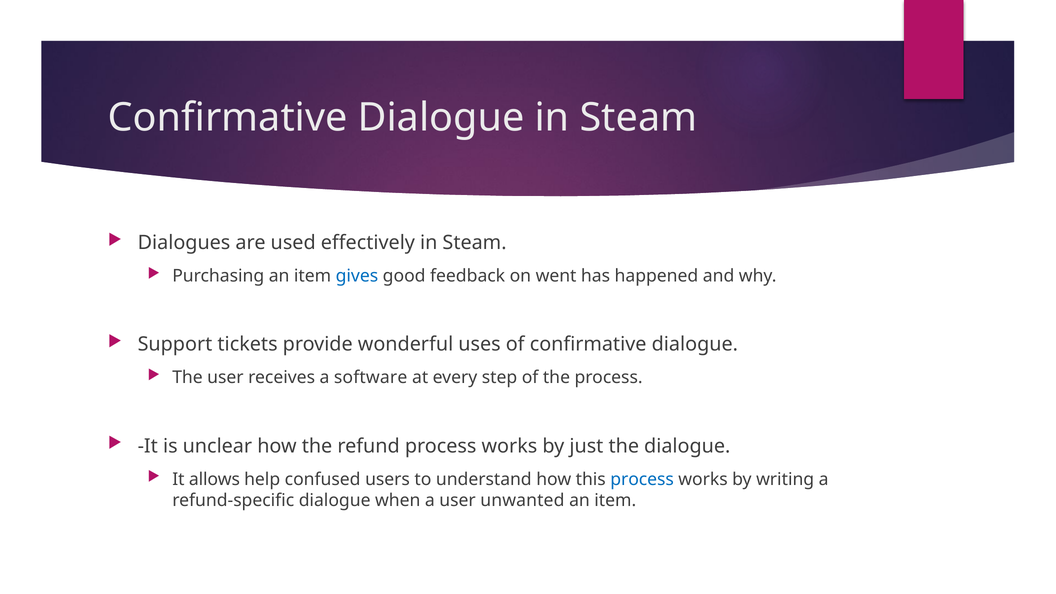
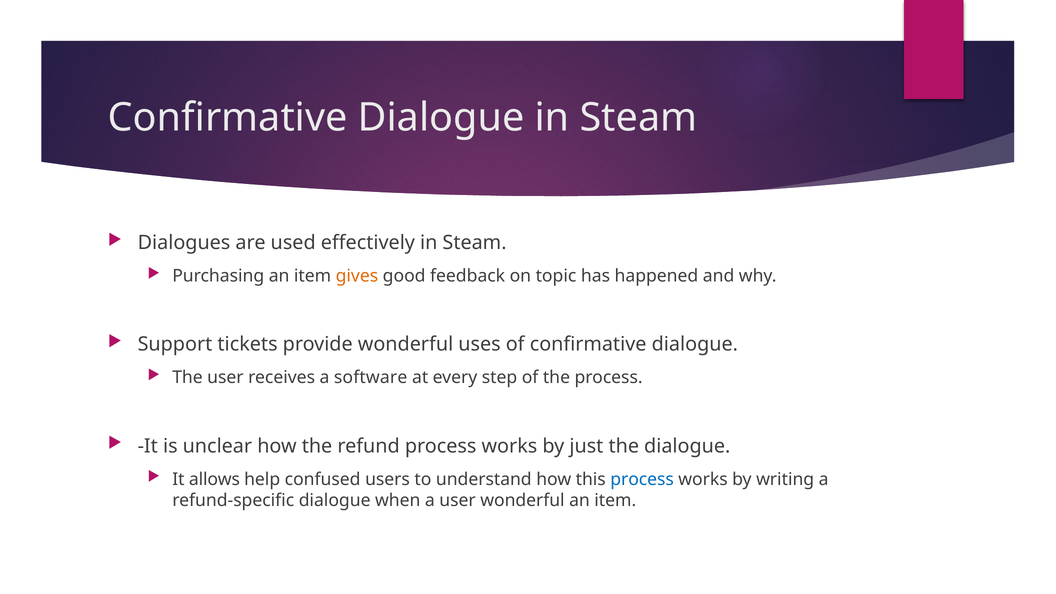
gives colour: blue -> orange (357, 276)
went: went -> topic (556, 276)
user unwanted: unwanted -> wonderful (522, 500)
